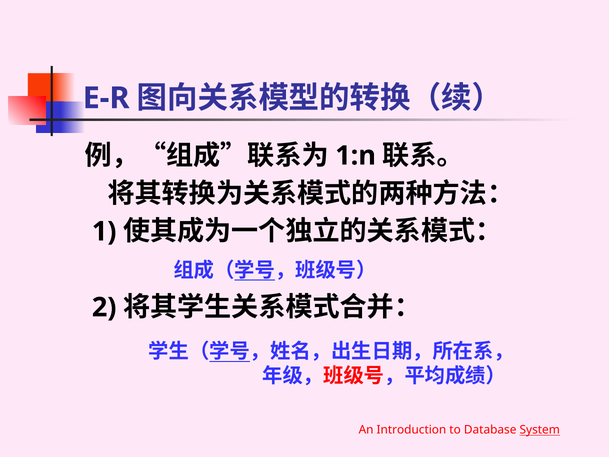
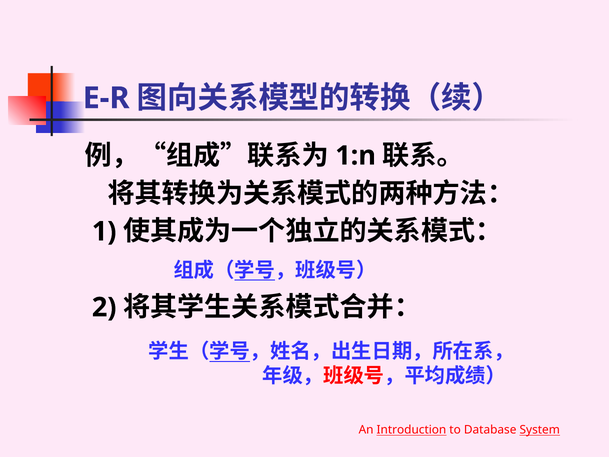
Introduction underline: none -> present (411, 430)
